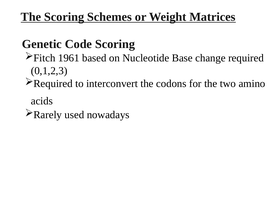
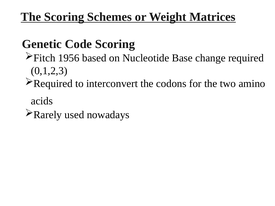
1961: 1961 -> 1956 (69, 58)
